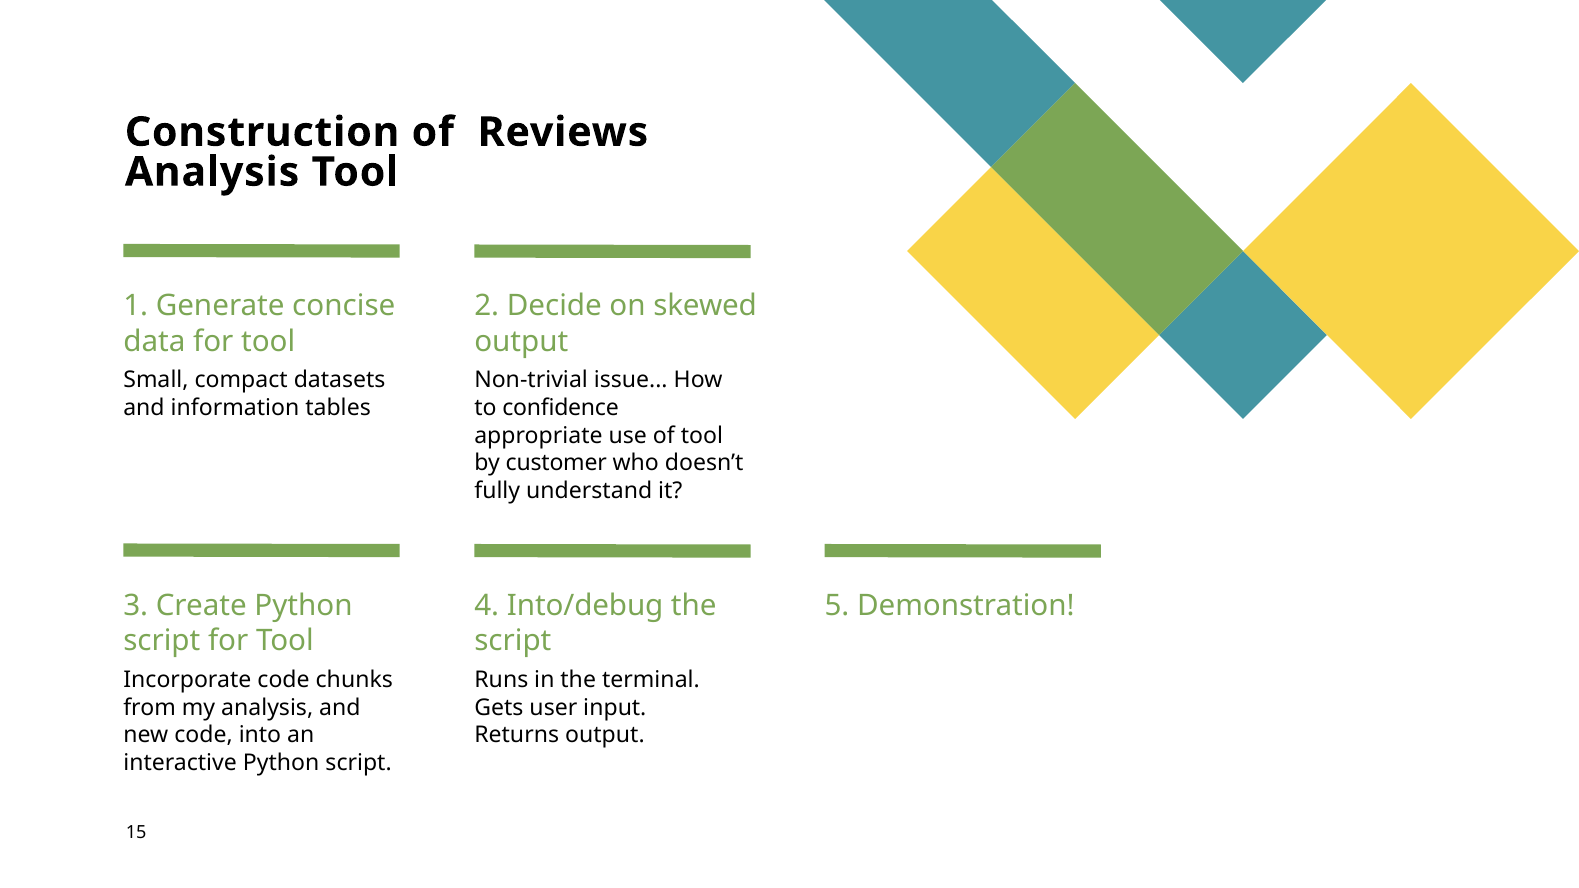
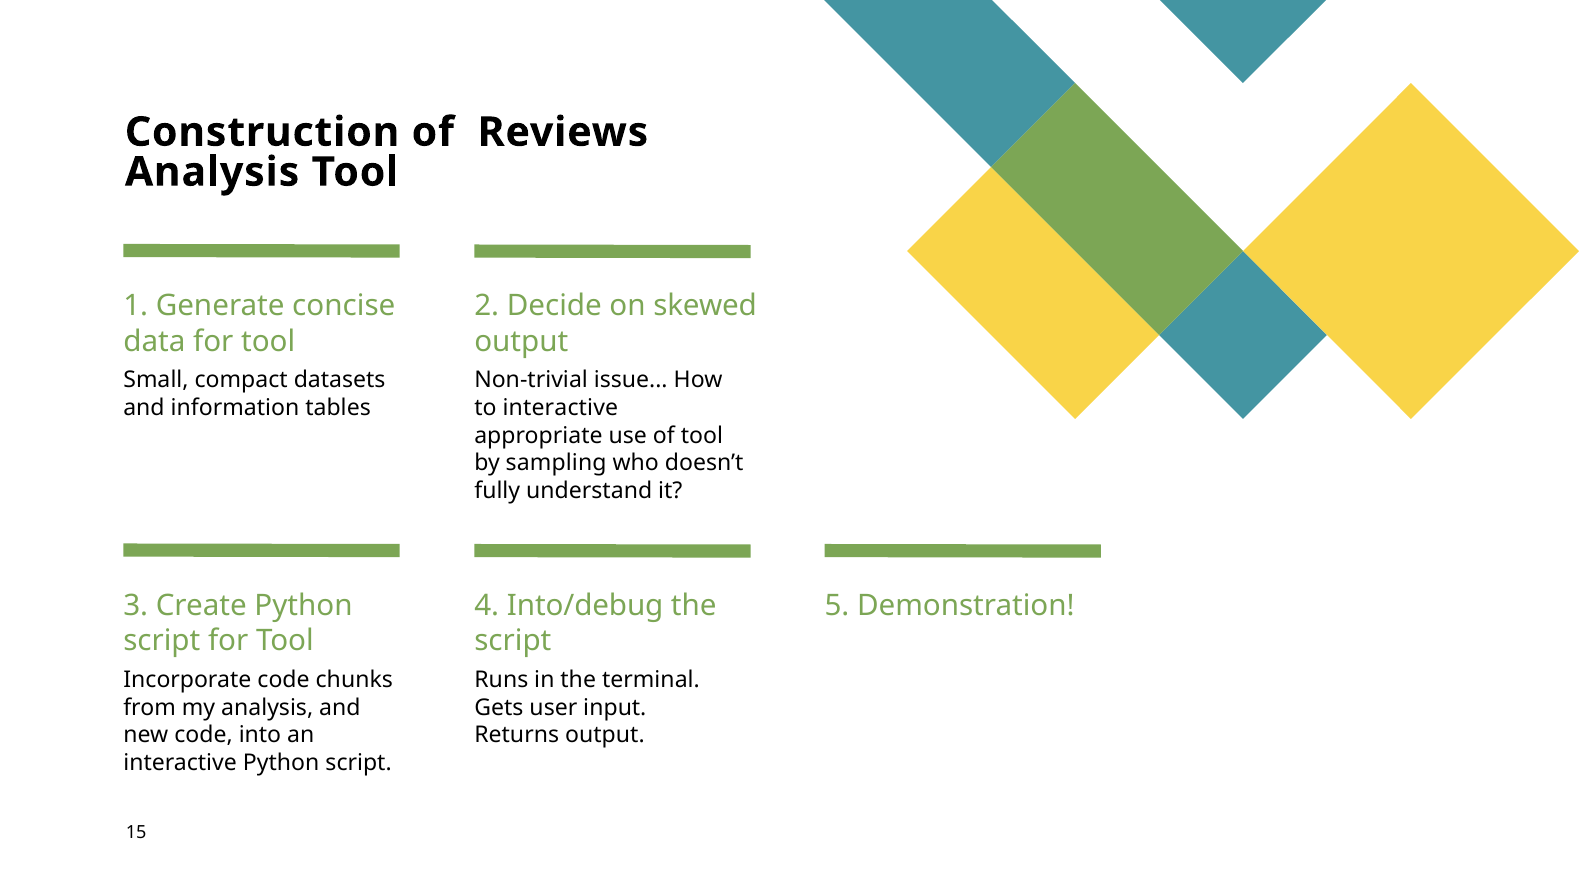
to confidence: confidence -> interactive (560, 408)
customer: customer -> sampling (556, 463)
